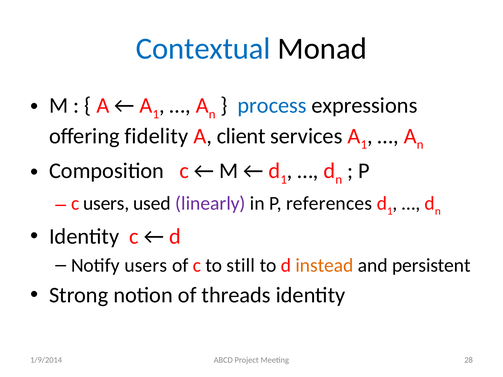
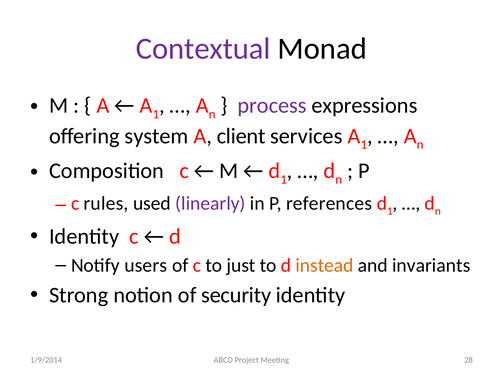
Contextual colour: blue -> purple (203, 49)
process colour: blue -> purple (272, 106)
fidelity: fidelity -> system (157, 136)
c users: users -> rules (106, 204)
still: still -> just (241, 266)
persistent: persistent -> invariants (431, 266)
threads: threads -> security (236, 295)
